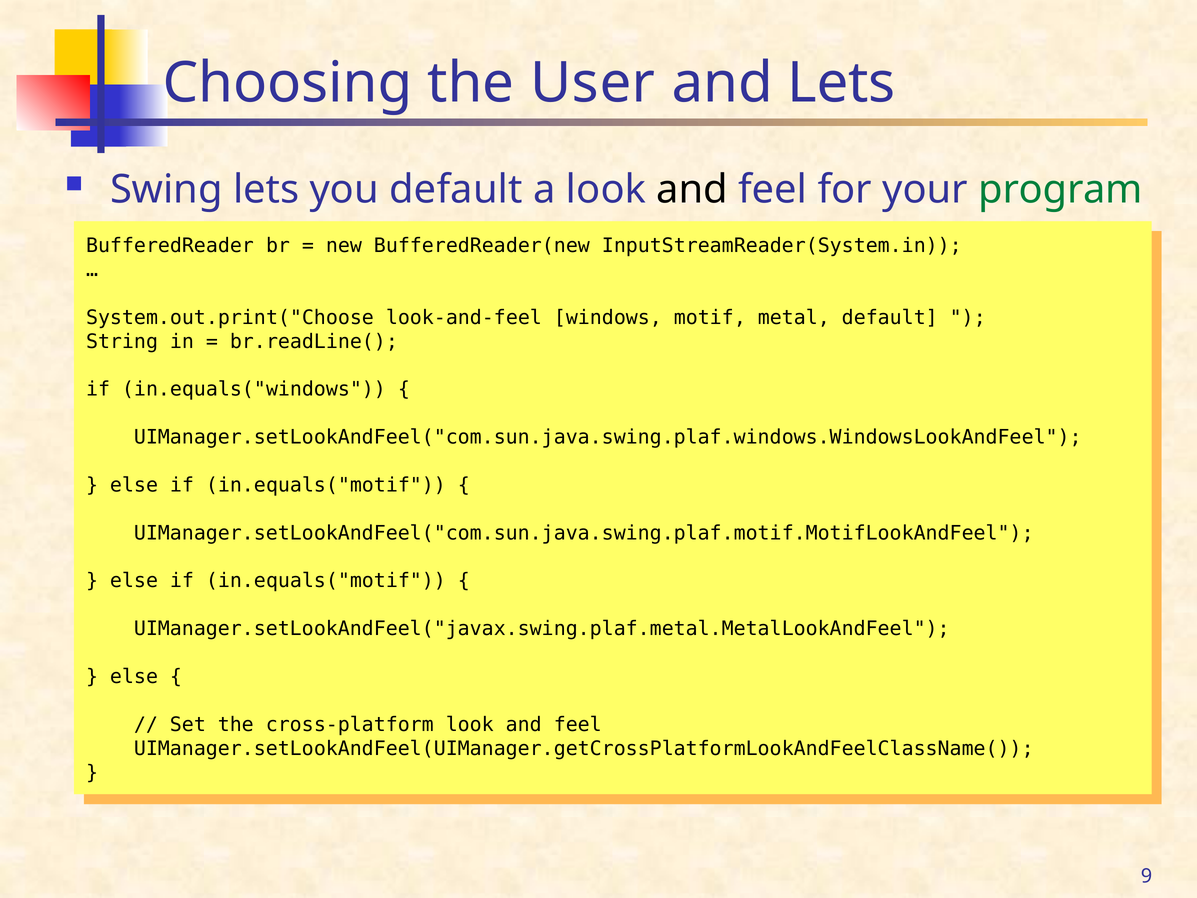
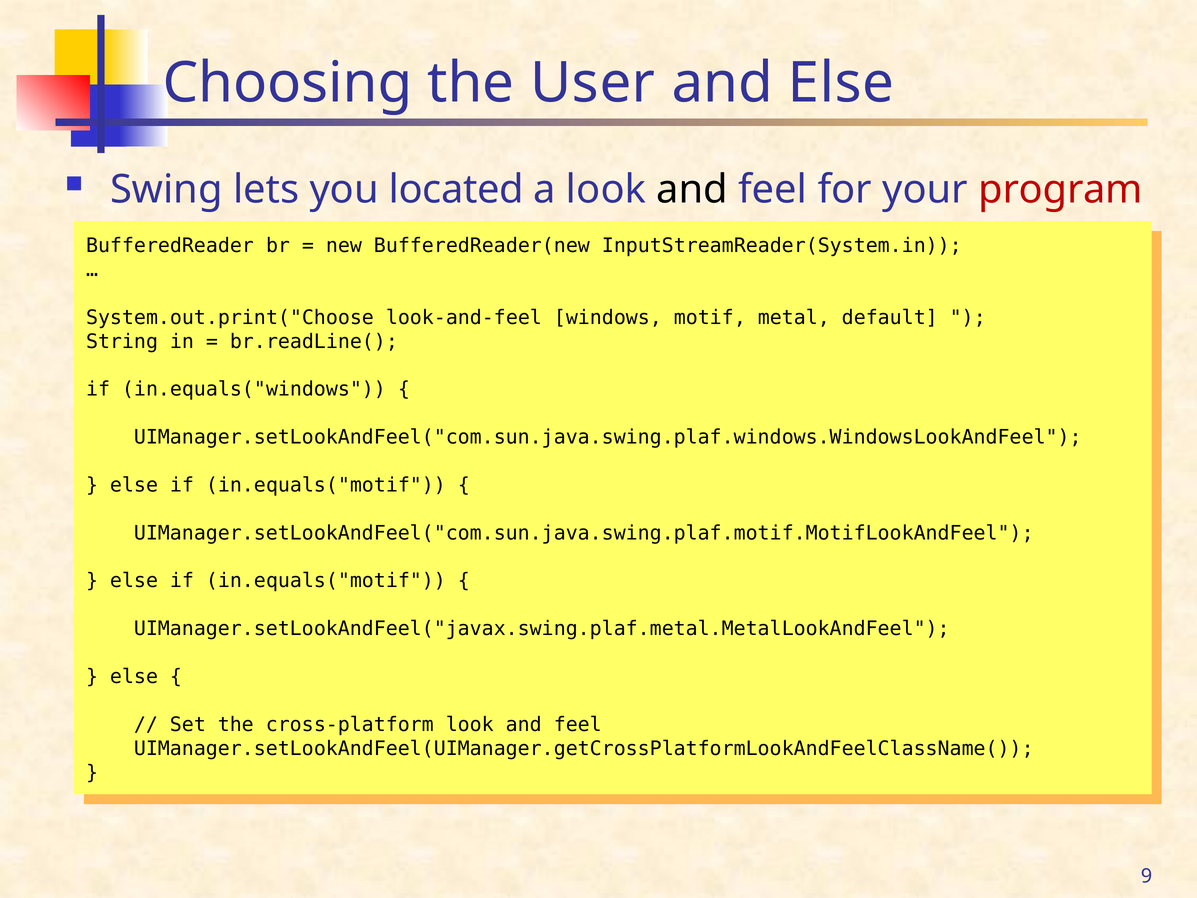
and Lets: Lets -> Else (841, 83)
you default: default -> located (456, 189)
program colour: green -> red (1061, 189)
